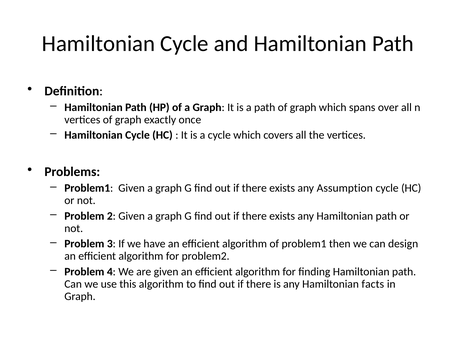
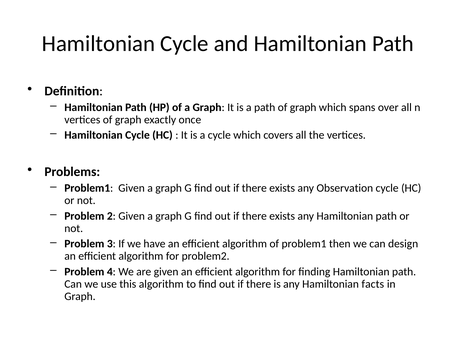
Assumption: Assumption -> Observation (345, 188)
